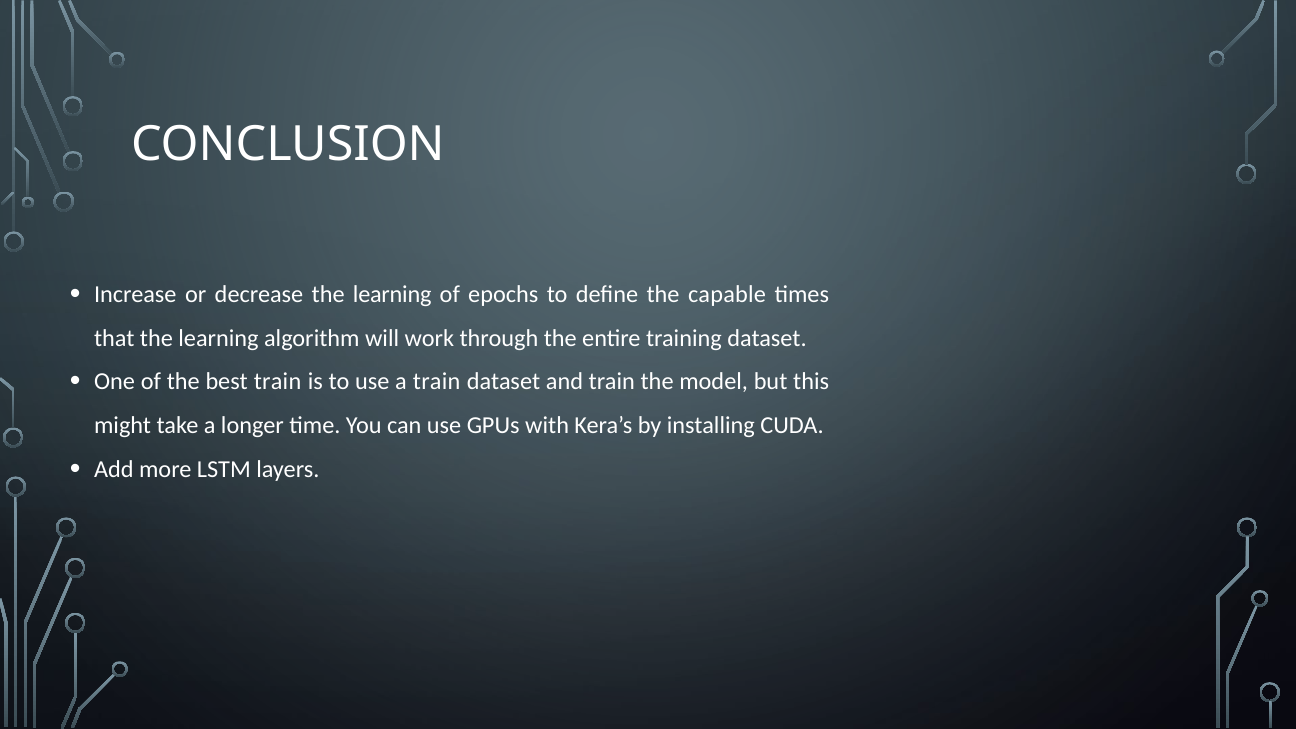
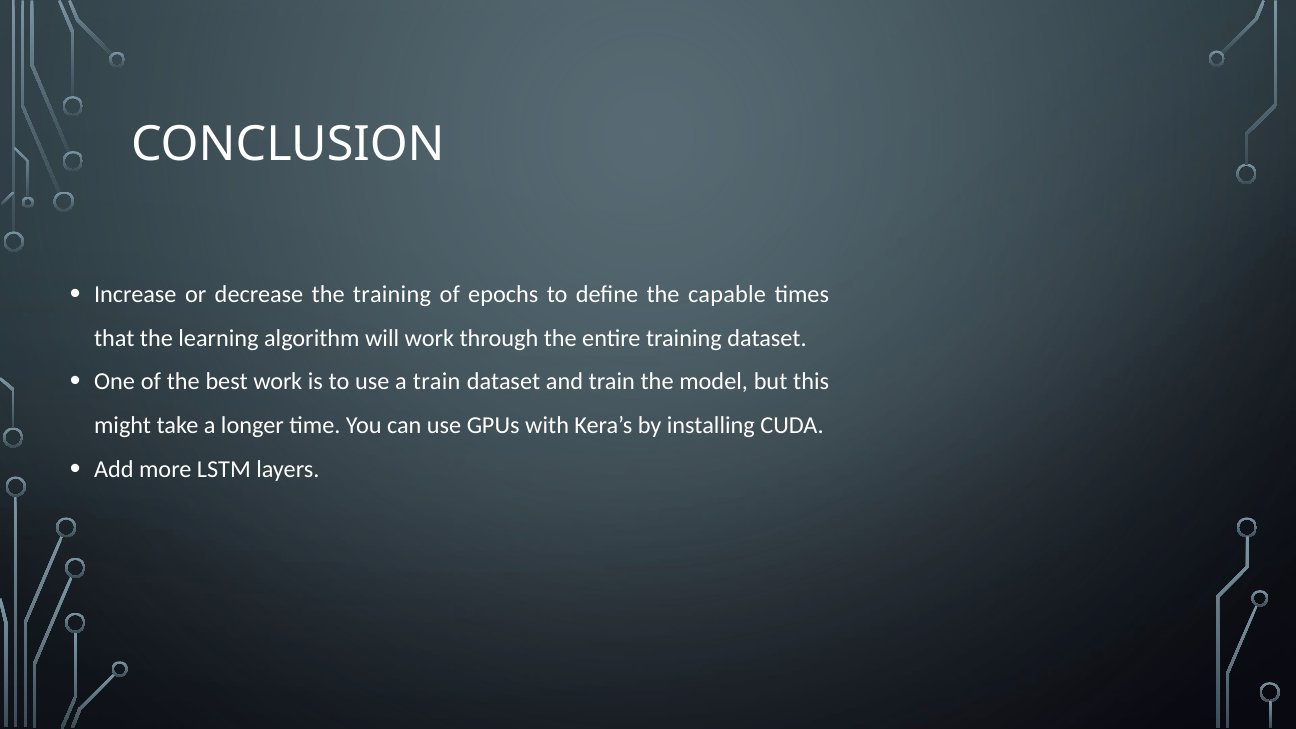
decrease the learning: learning -> training (392, 294)
best train: train -> work (278, 382)
